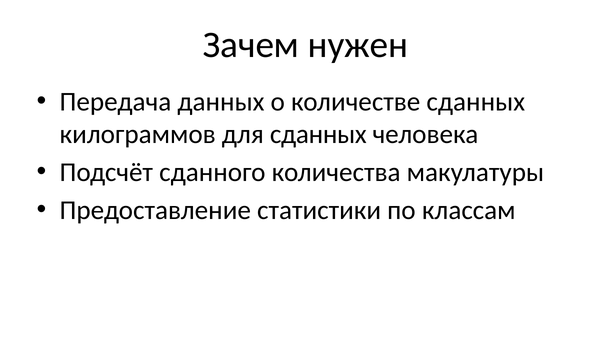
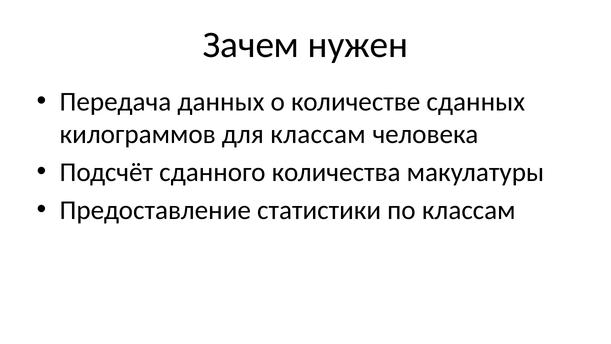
для сданных: сданных -> классам (318, 134)
